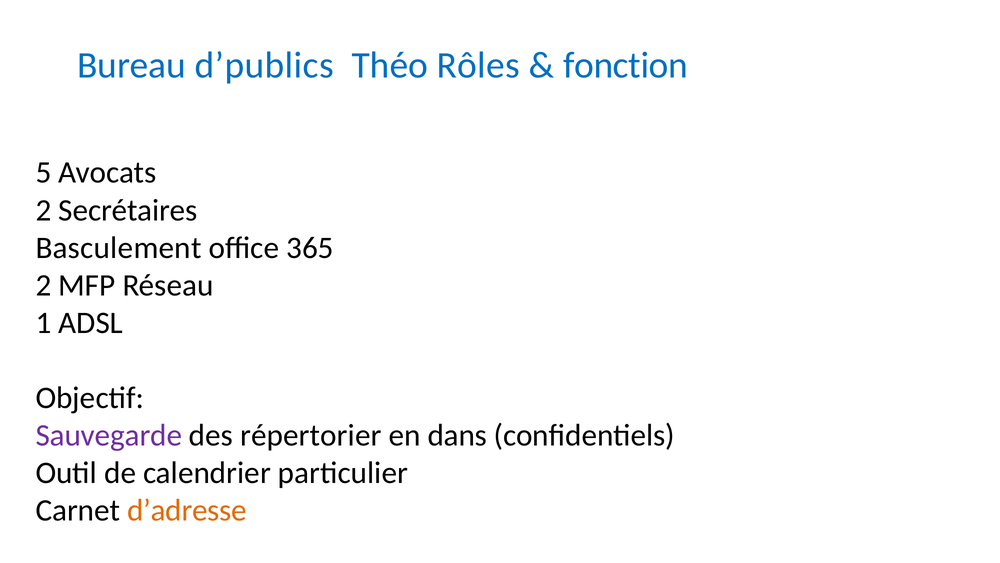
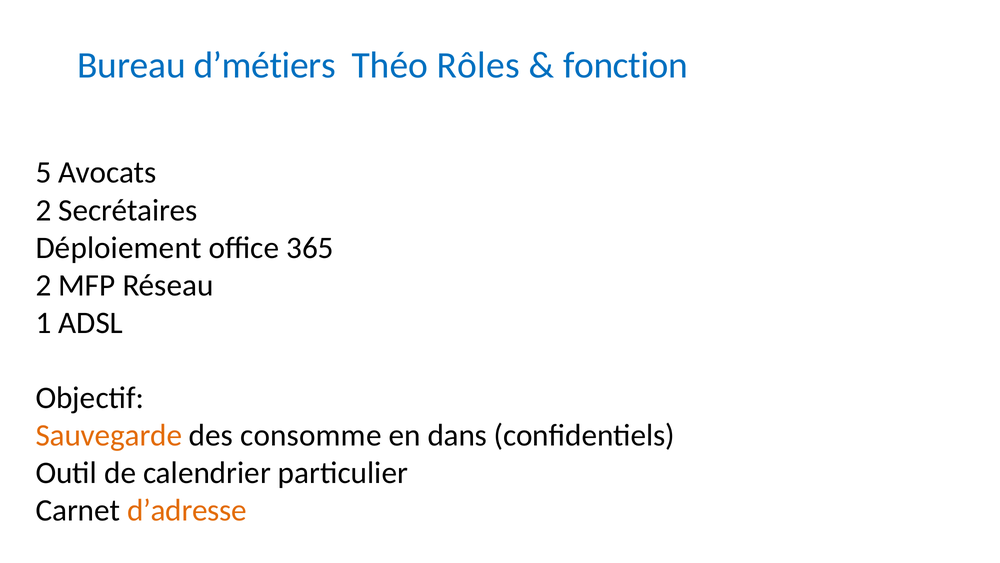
d’publics: d’publics -> d’métiers (265, 65)
Basculement: Basculement -> Déploiement (119, 247)
Sauvegarde colour: purple -> orange (109, 435)
répertorier: répertorier -> consomme (311, 435)
